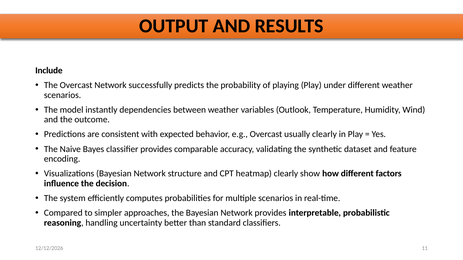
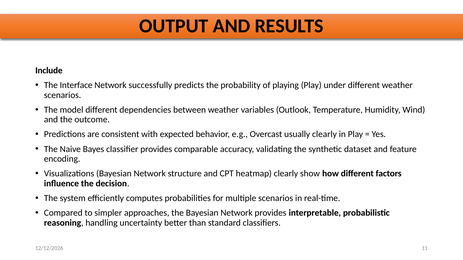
The Overcast: Overcast -> Interface (76, 85)
model instantly: instantly -> different (101, 110)
